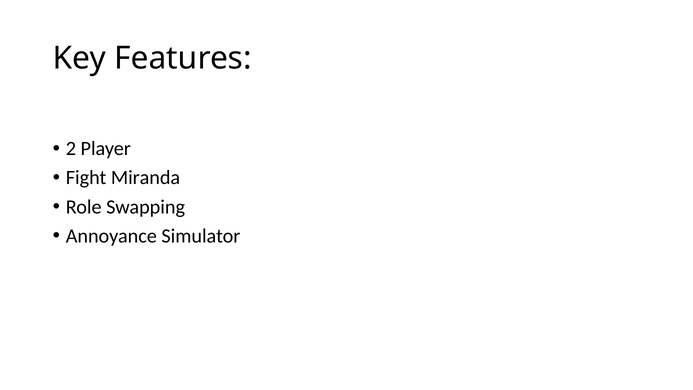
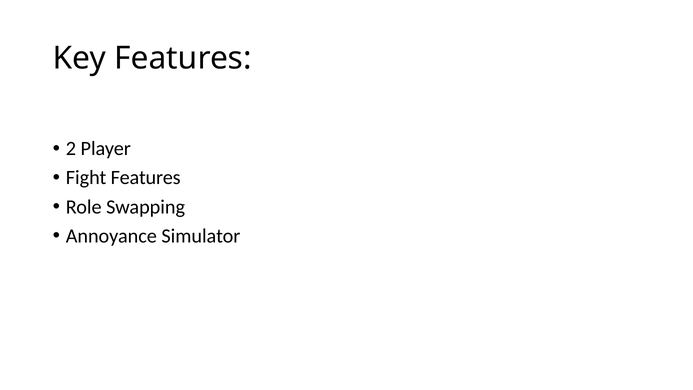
Fight Miranda: Miranda -> Features (146, 178)
